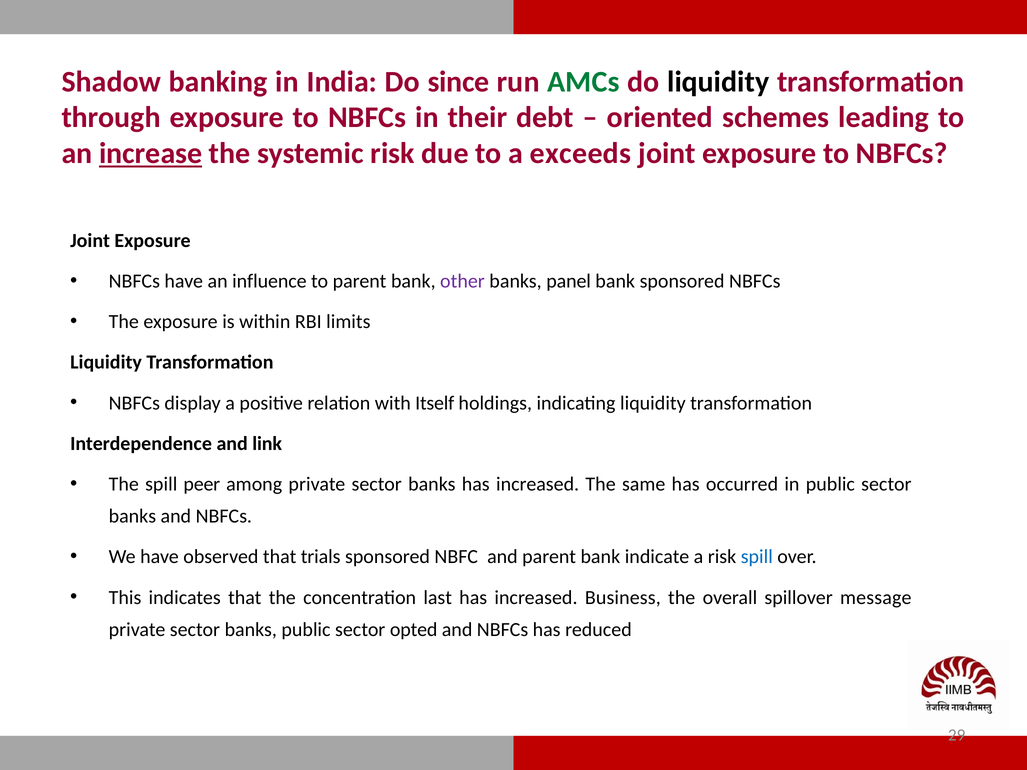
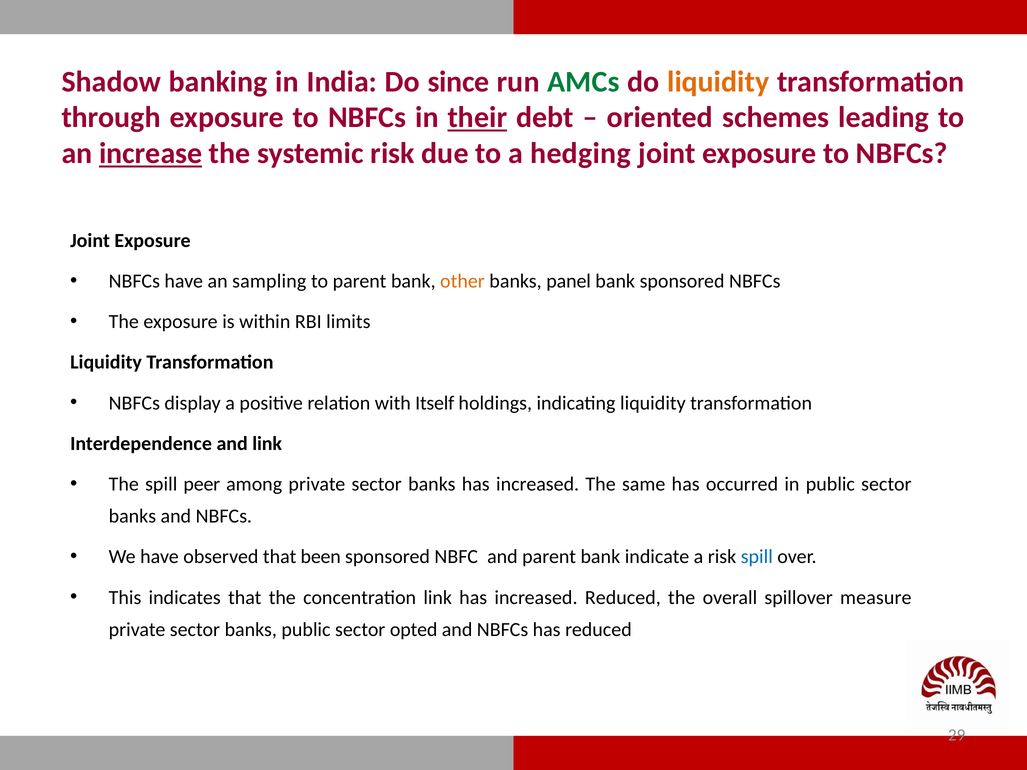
liquidity colour: black -> orange (718, 82)
their underline: none -> present (477, 118)
exceeds: exceeds -> hedging (581, 154)
influence: influence -> sampling (269, 281)
other colour: purple -> orange (462, 281)
trials: trials -> been (321, 557)
concentration last: last -> link (438, 598)
increased Business: Business -> Reduced (623, 598)
message: message -> measure (876, 598)
